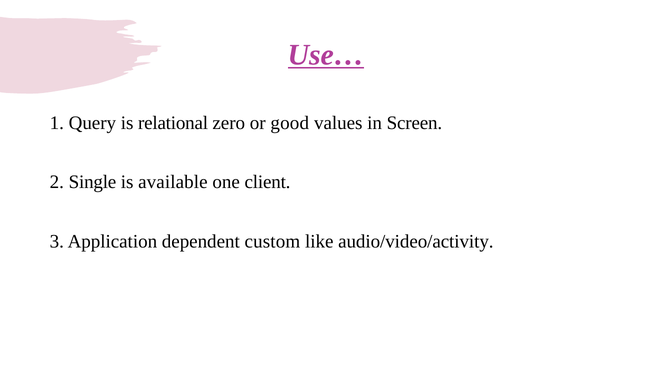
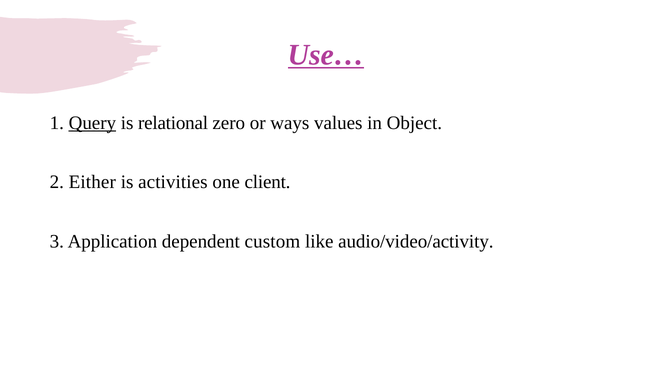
Query underline: none -> present (92, 123)
good: good -> ways (290, 123)
Screen: Screen -> Object (414, 123)
Single: Single -> Either (92, 182)
available: available -> activities (173, 182)
